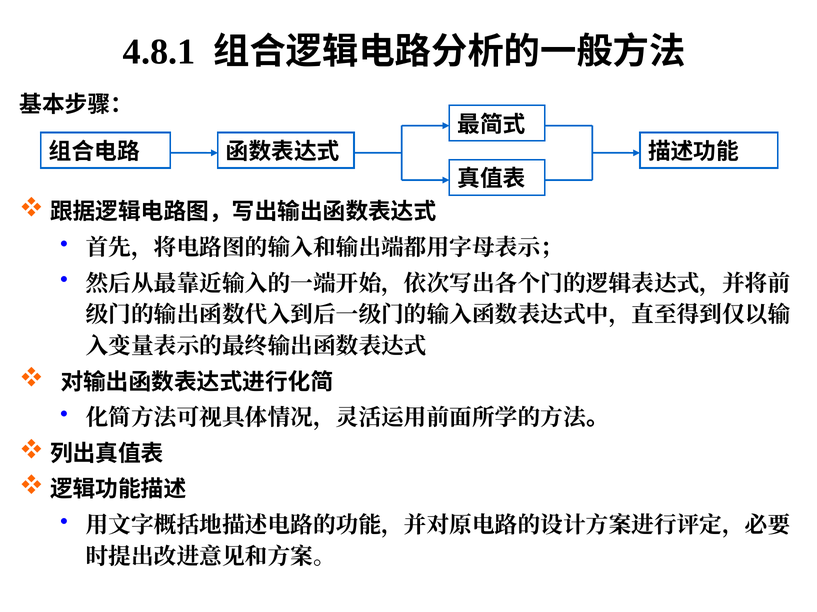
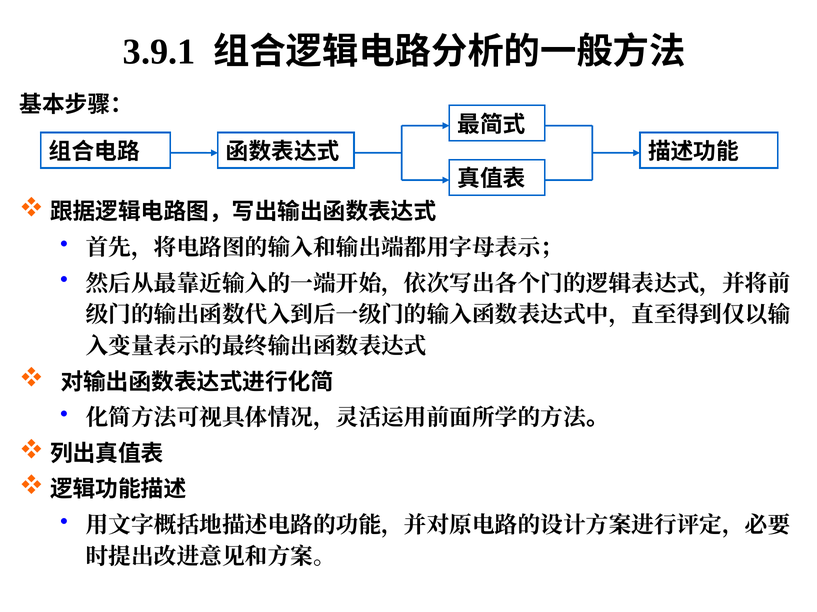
4.8.1: 4.8.1 -> 3.9.1 (159, 52)
